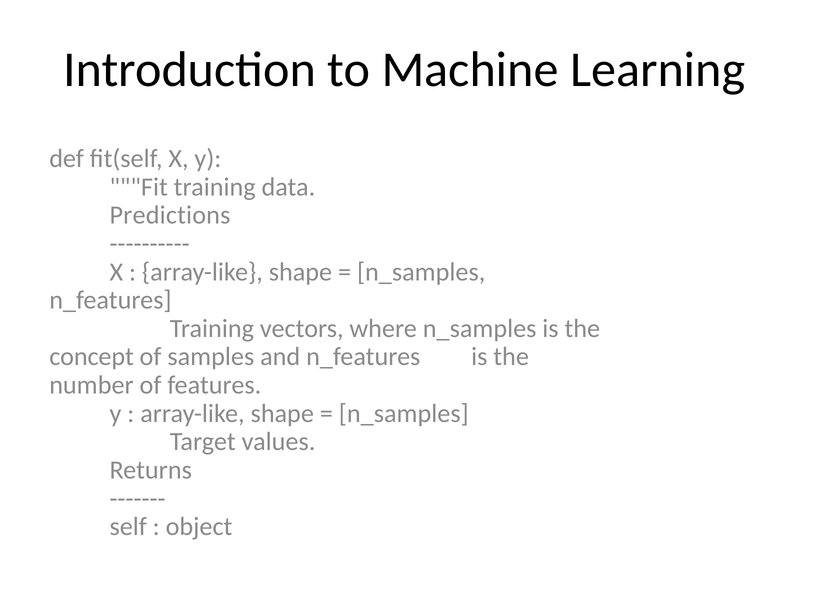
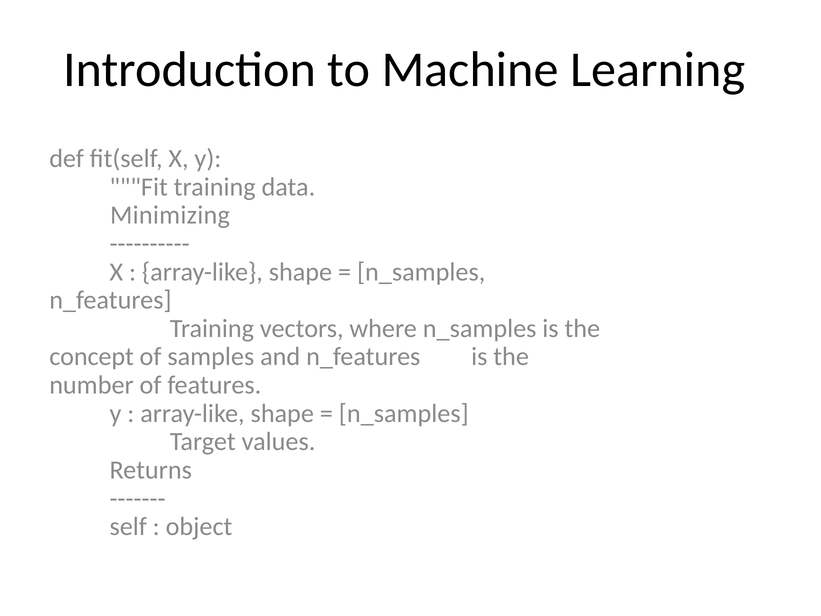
Predictions: Predictions -> Minimizing (170, 215)
